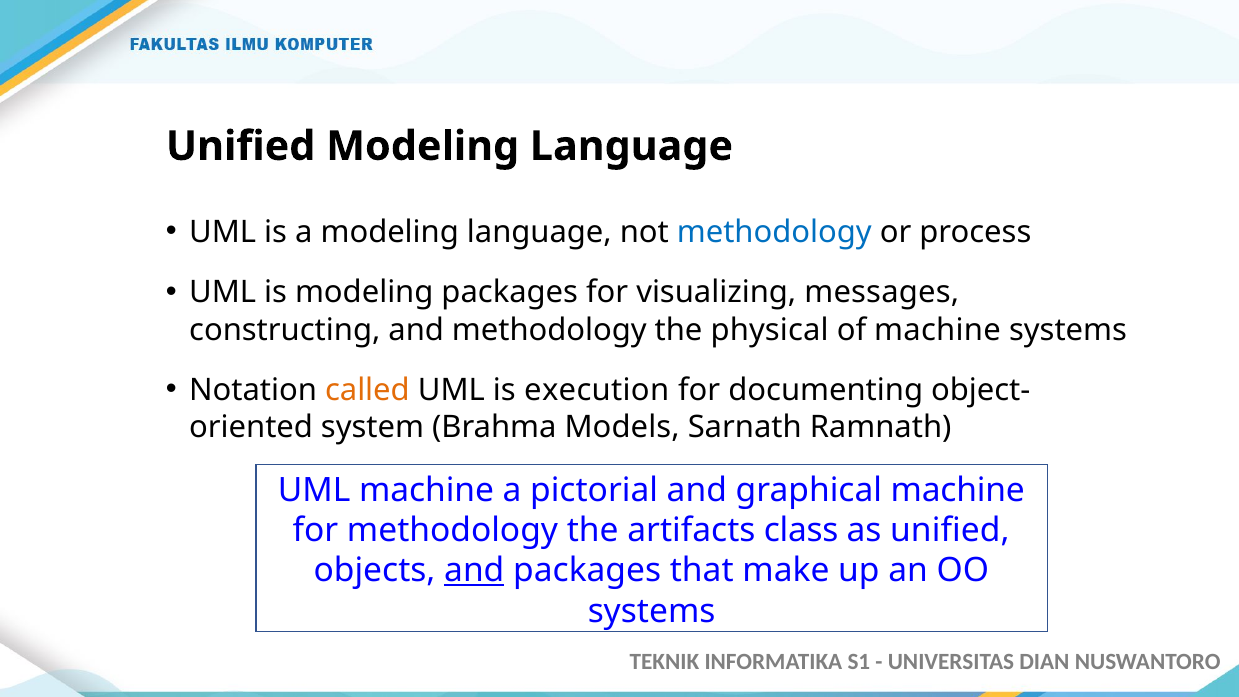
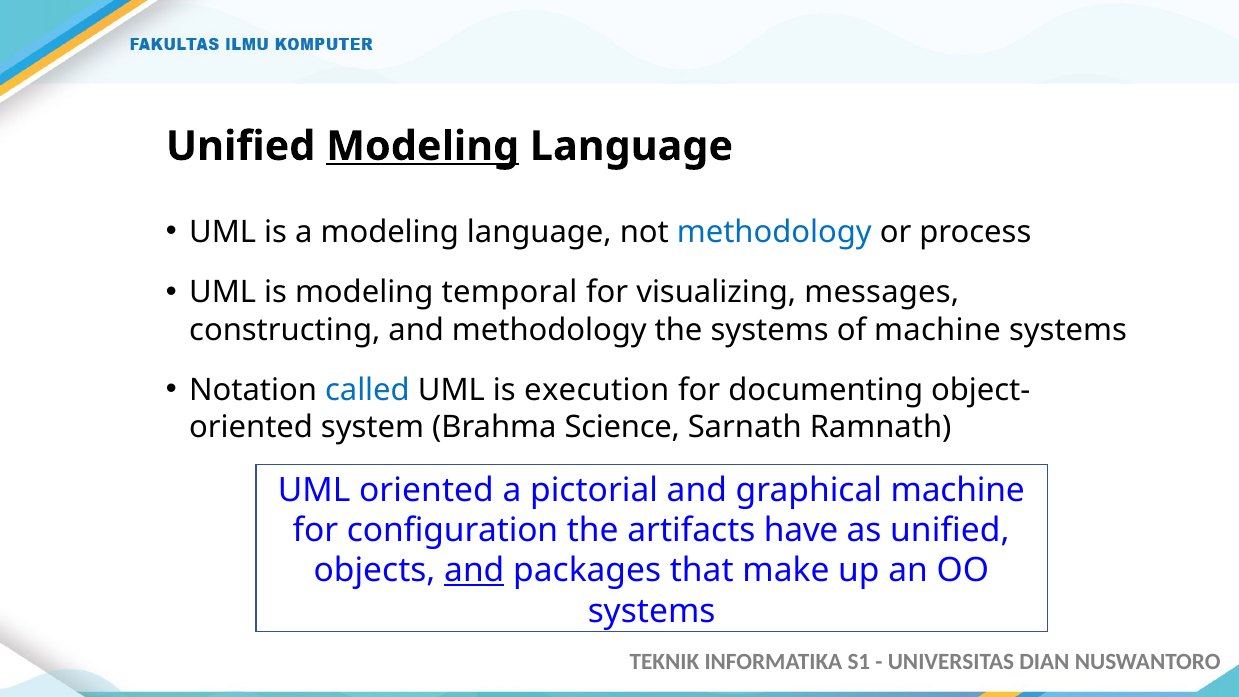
Modeling underline: none -> present (423, 146)
modeling packages: packages -> temporal (510, 293)
the physical: physical -> systems (770, 330)
called colour: orange -> blue (367, 390)
Models: Models -> Science (622, 427)
UML machine: machine -> oriented (426, 490)
for methodology: methodology -> configuration (453, 530)
class: class -> have (801, 530)
